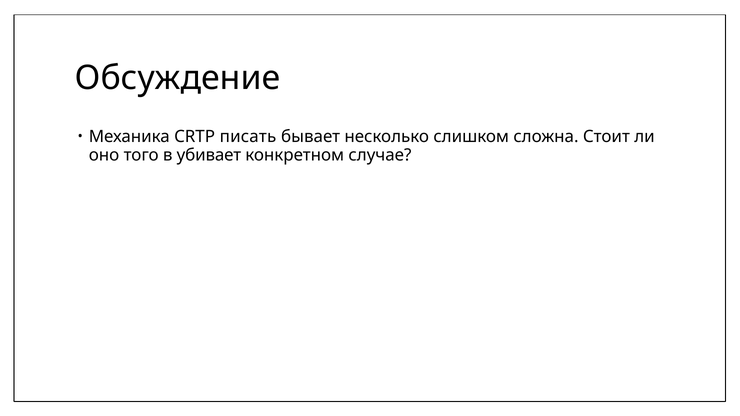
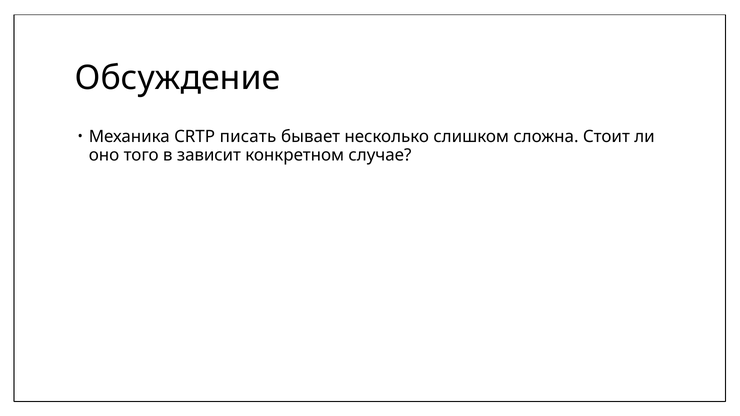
убивает: убивает -> зависит (209, 155)
